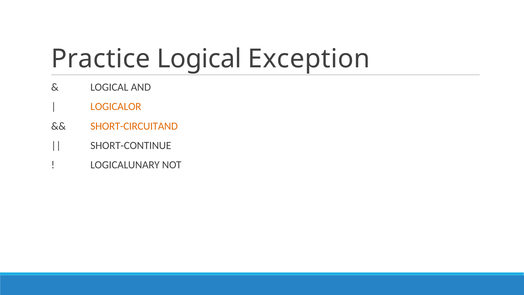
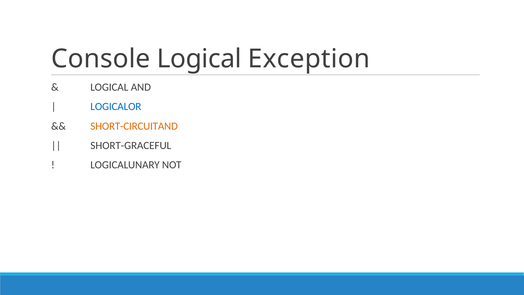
Practice: Practice -> Console (101, 59)
LOGICALOR colour: orange -> blue (116, 107)
SHORT-CONTINUE: SHORT-CONTINUE -> SHORT-GRACEFUL (131, 145)
